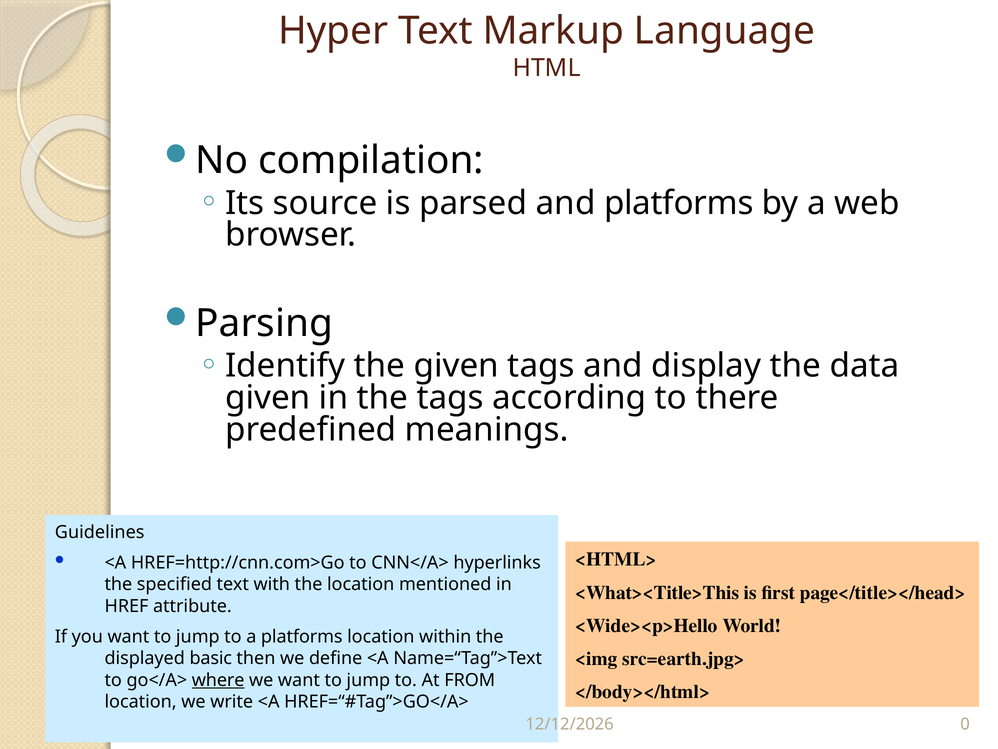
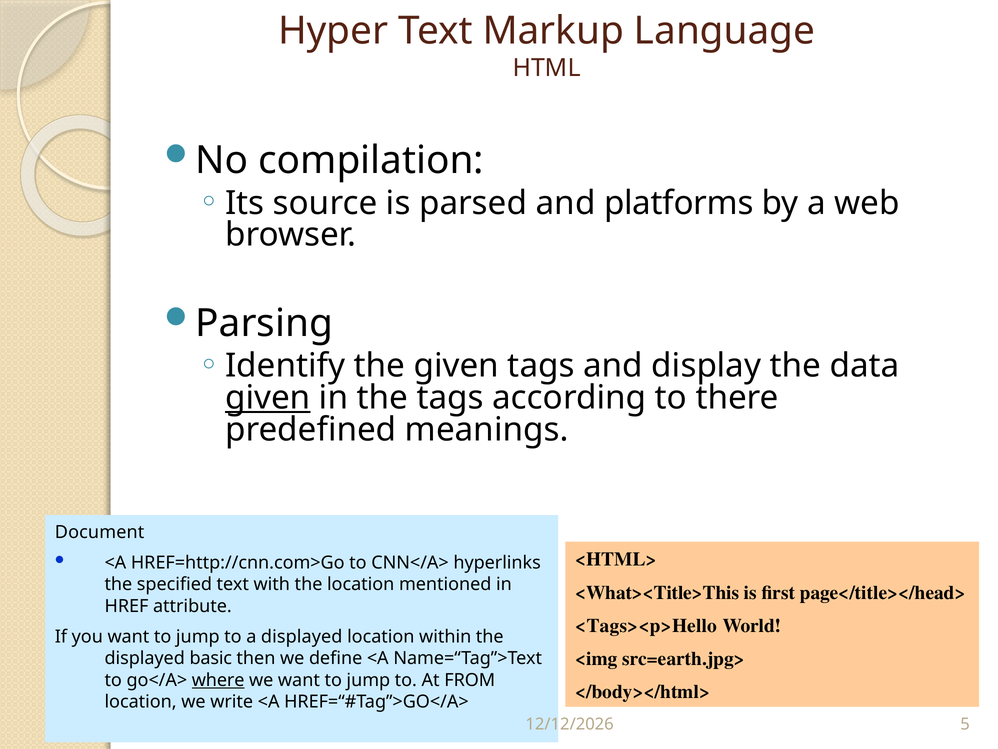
given underline: none -> present (268, 398)
Guidelines: Guidelines -> Document (100, 532)
<Wide><p>Hello: <Wide><p>Hello -> <Tags><p>Hello (646, 625)
a platforms: platforms -> displayed (302, 636)
0: 0 -> 5 (965, 724)
